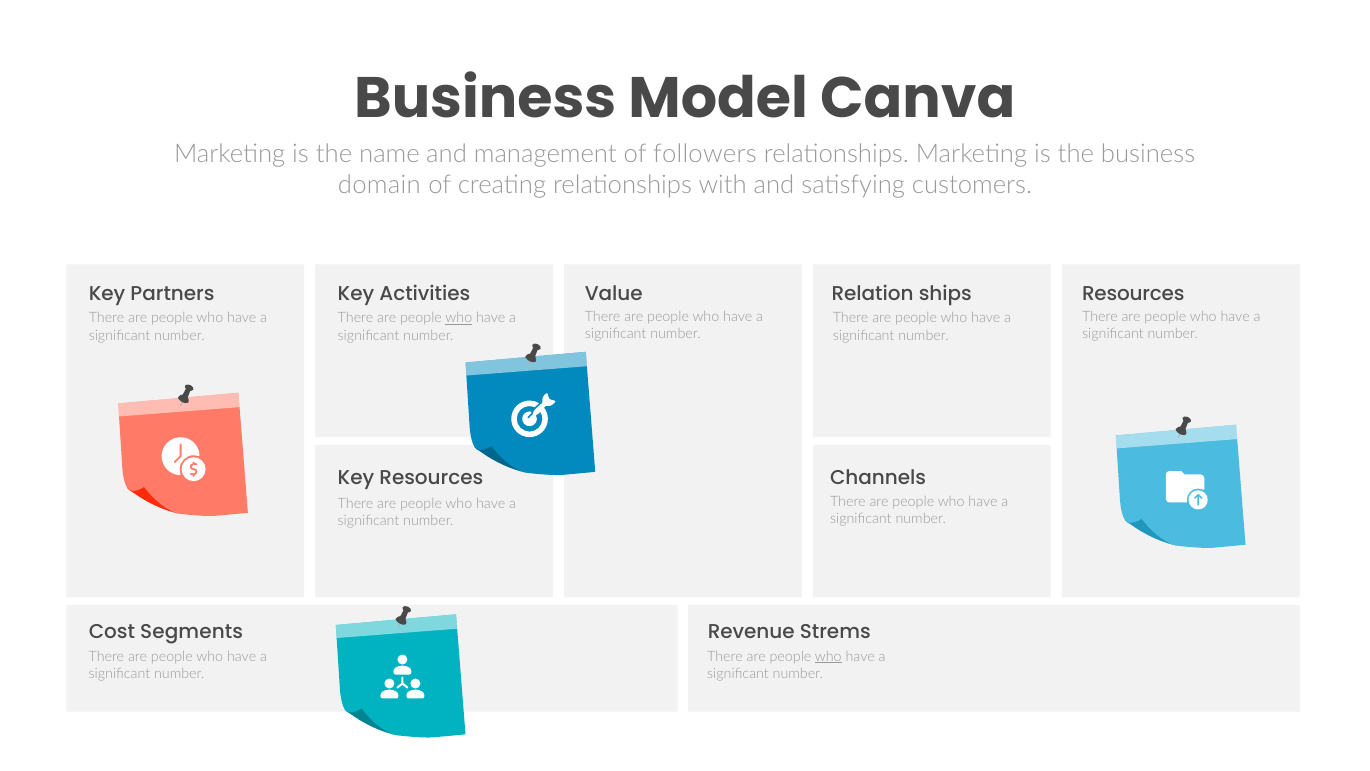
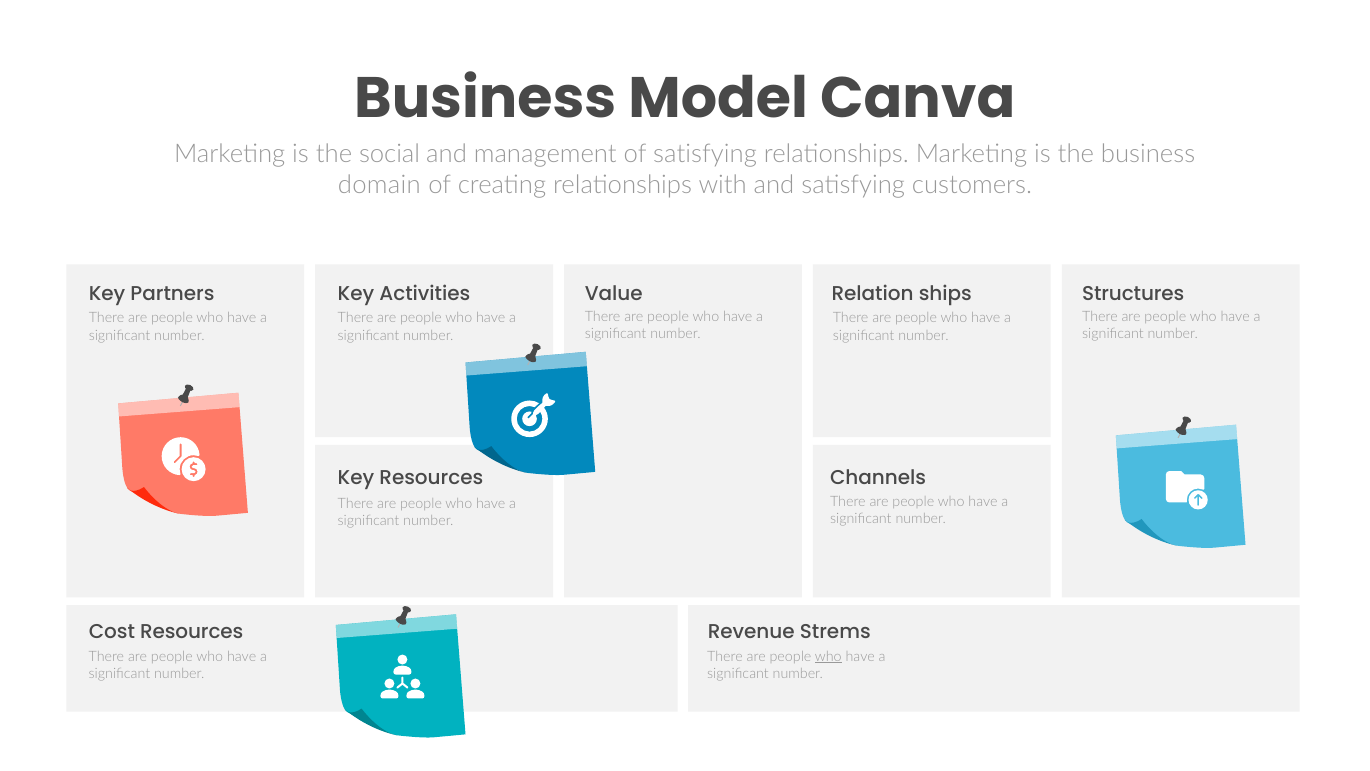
name: name -> social (390, 154)
of followers: followers -> satisfying (705, 154)
ships Resources: Resources -> Structures (1133, 294)
who underline: present -> none (459, 318)
Cost Segments: Segments -> Resources (192, 631)
